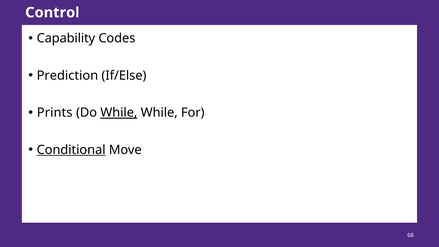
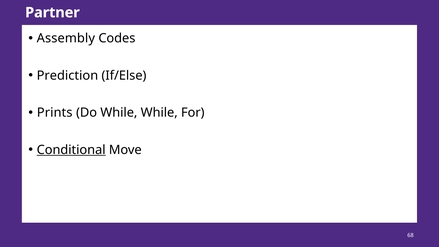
Control: Control -> Partner (52, 13)
Capability: Capability -> Assembly (66, 38)
While underline: present -> none (119, 113)
